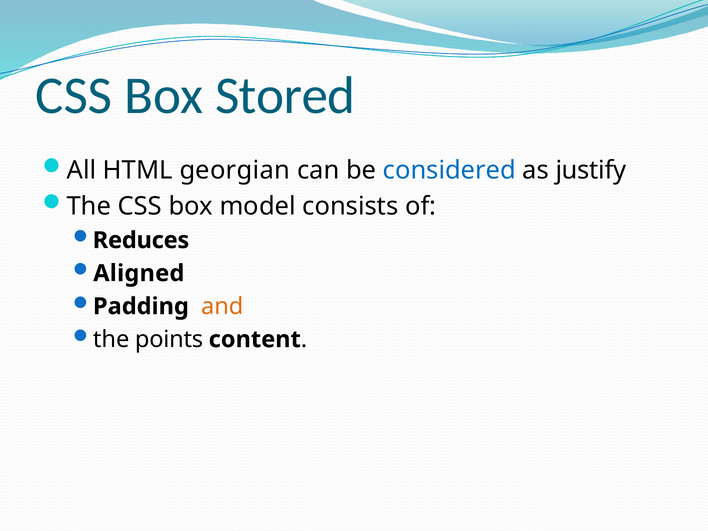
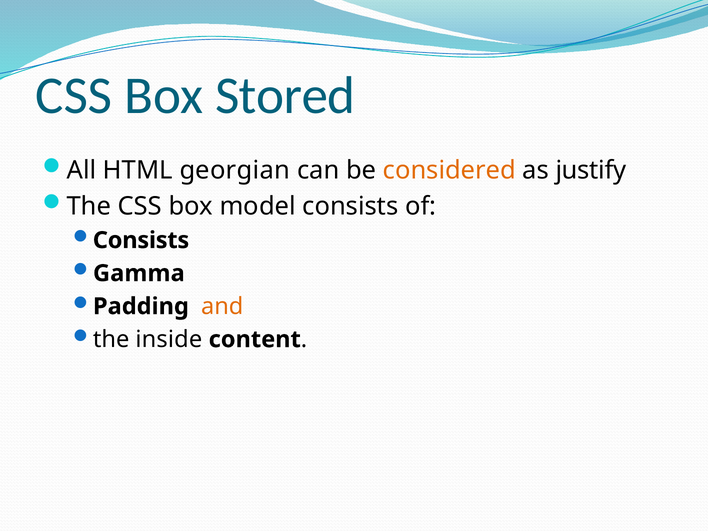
considered colour: blue -> orange (449, 170)
Reduces: Reduces -> Consists (141, 240)
Aligned: Aligned -> Gamma (139, 273)
points: points -> inside (169, 339)
